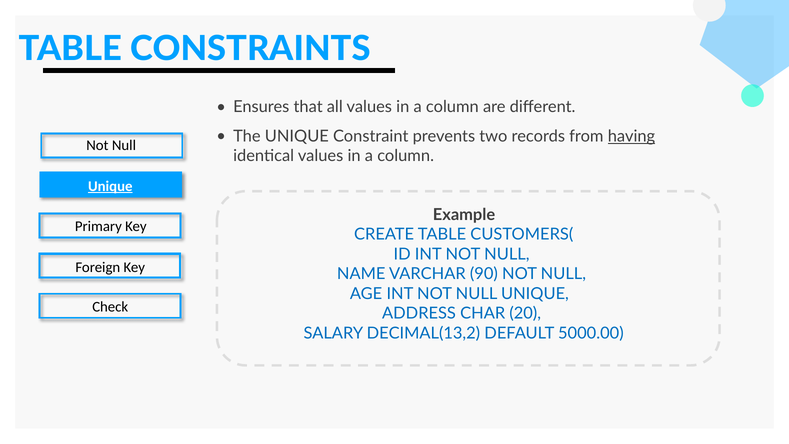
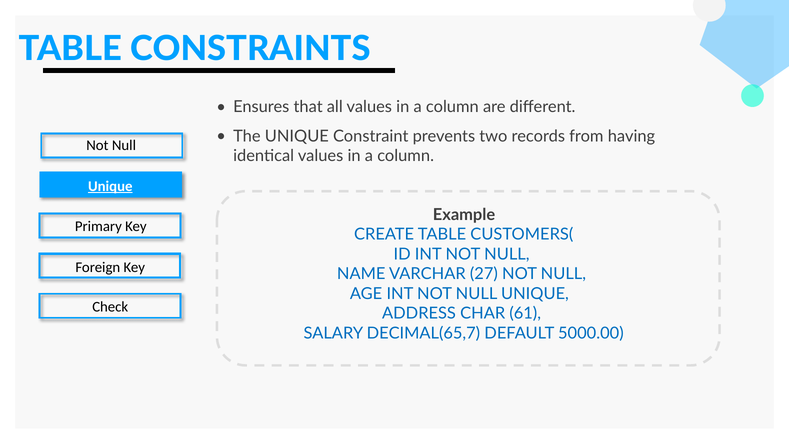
having underline: present -> none (632, 136)
90: 90 -> 27 (484, 274)
20: 20 -> 61 (525, 313)
DECIMAL(13,2: DECIMAL(13,2 -> DECIMAL(65,7 (423, 333)
